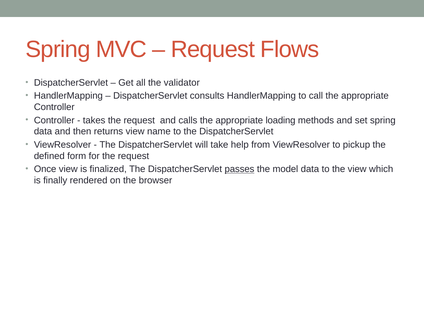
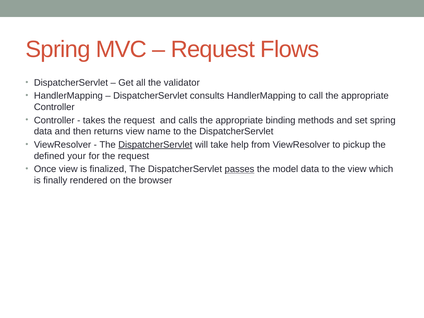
loading: loading -> binding (281, 120)
DispatcherServlet underline: none -> present (155, 145)
form: form -> your (77, 156)
